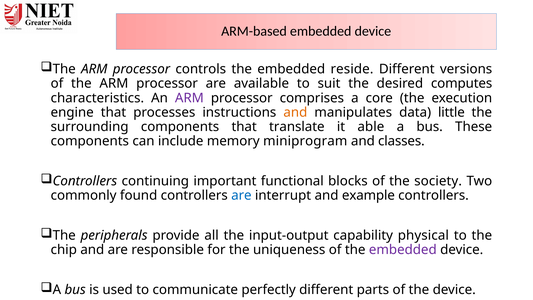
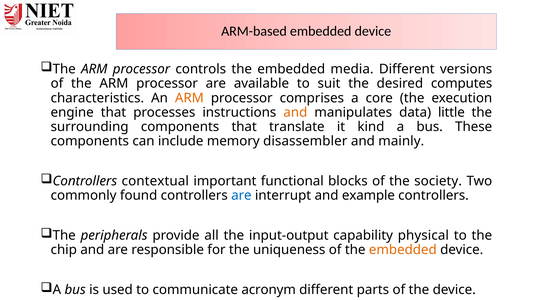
reside: reside -> media (352, 69)
ARM colour: purple -> orange (189, 98)
able: able -> kind (371, 127)
miniprogram: miniprogram -> disassembler (305, 141)
classes: classes -> mainly (401, 141)
continuing: continuing -> contextual (155, 181)
embedded colour: purple -> orange (403, 250)
perfectly: perfectly -> acronym (269, 289)
